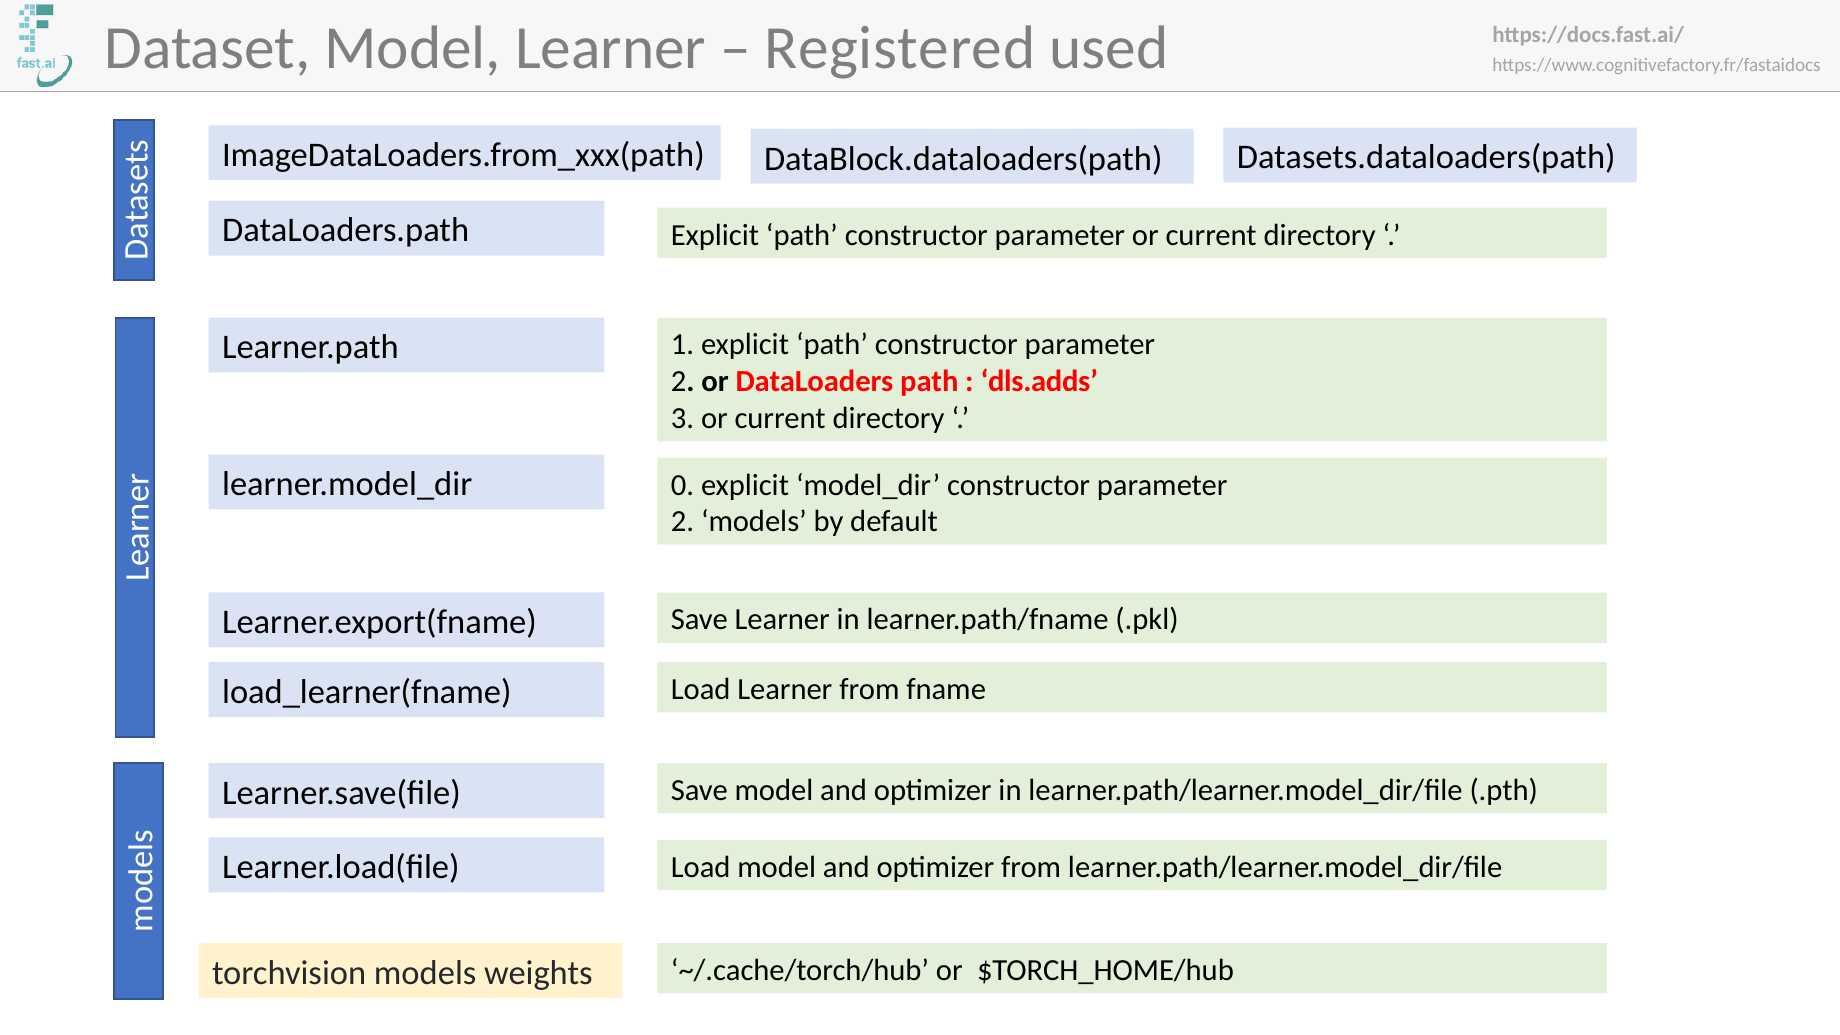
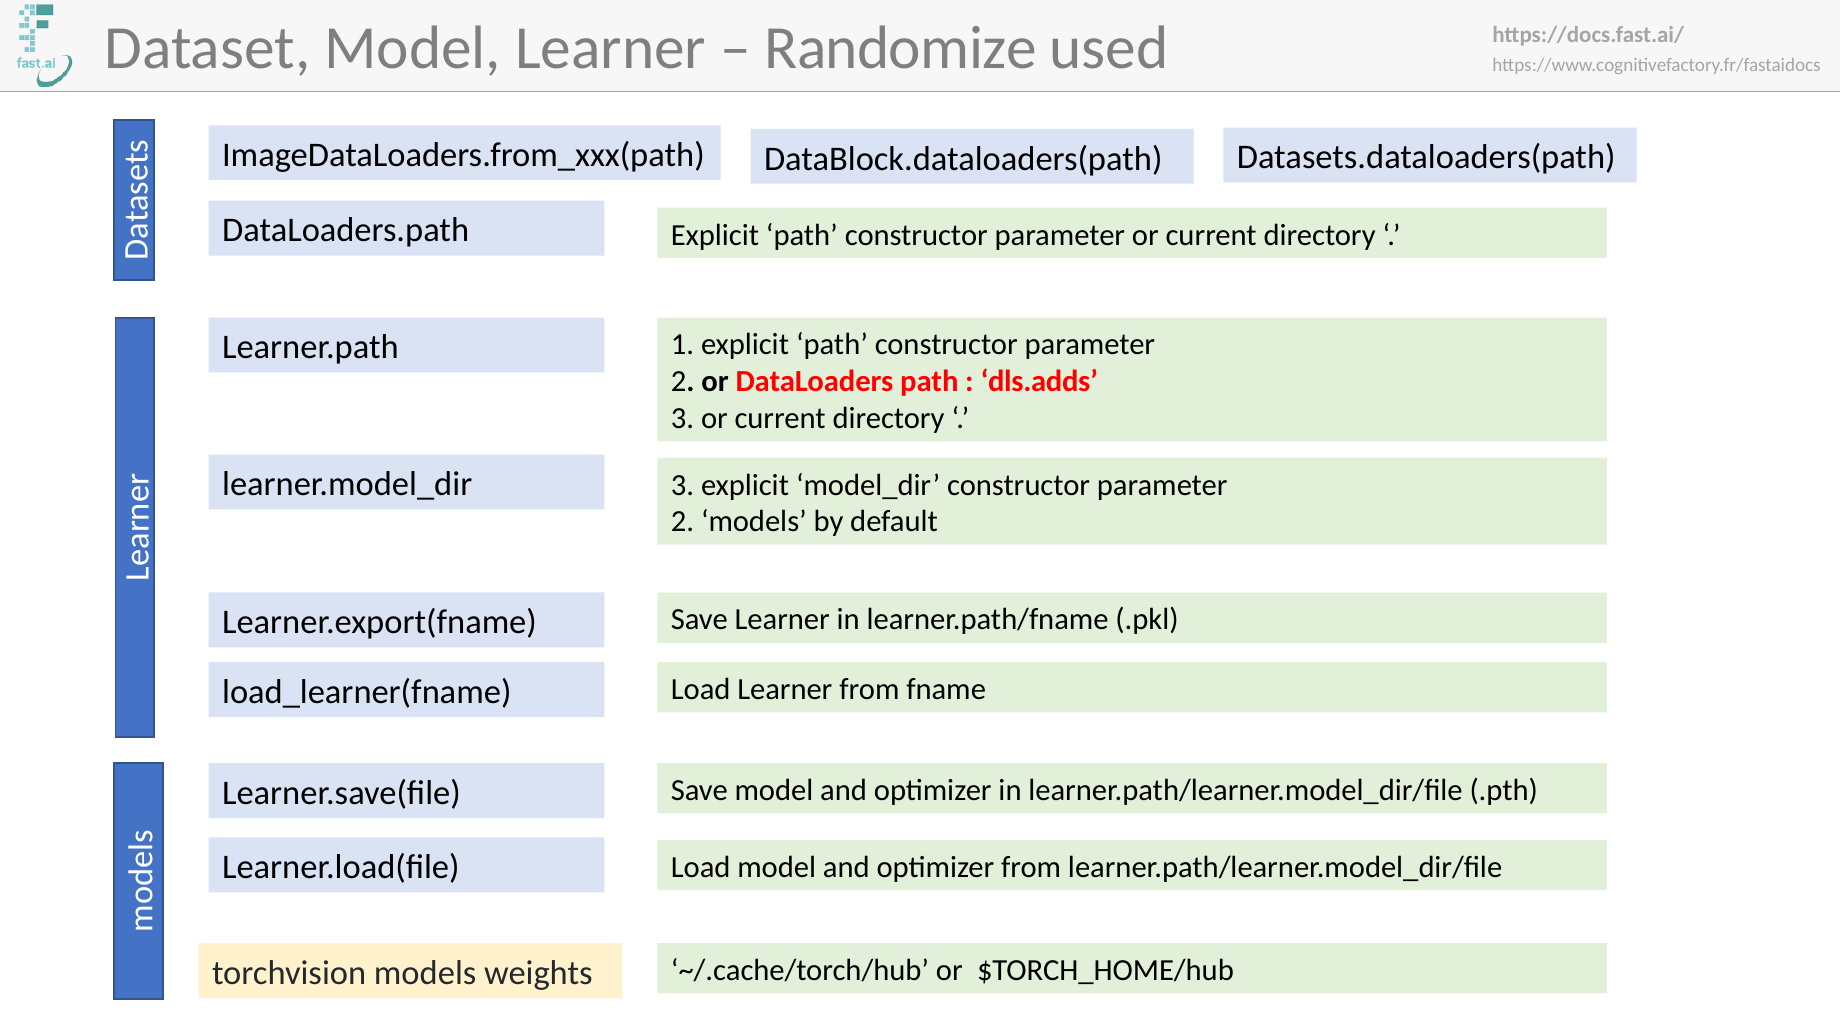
Registered: Registered -> Randomize (900, 48)
learner.model_dir 0: 0 -> 3 (683, 485)
